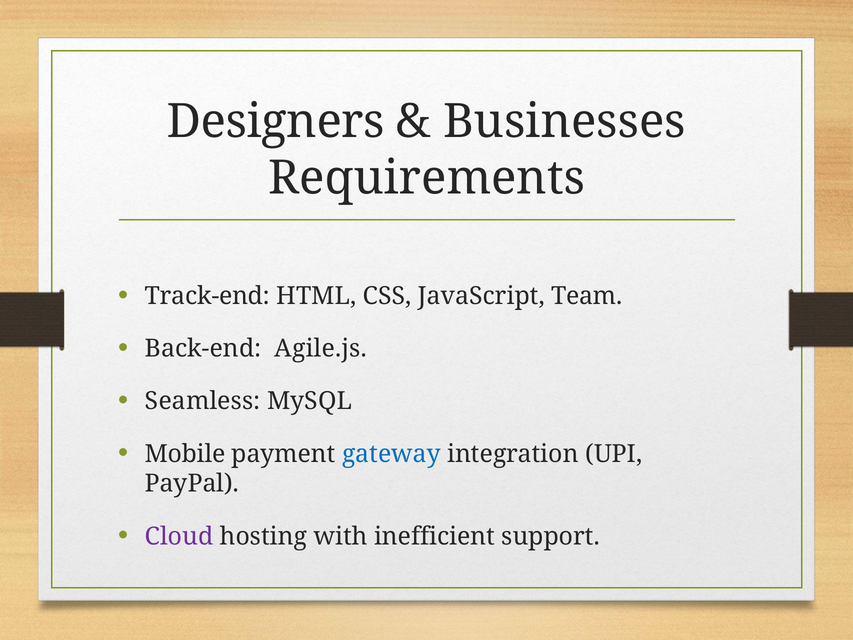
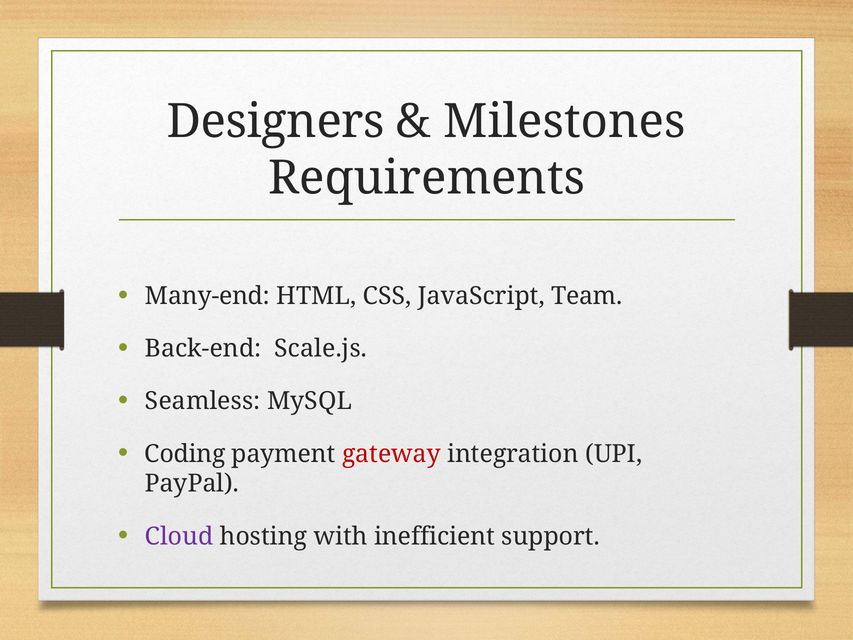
Businesses: Businesses -> Milestones (564, 121)
Track-end: Track-end -> Many-end (208, 296)
Agile.js: Agile.js -> Scale.js (321, 348)
Mobile: Mobile -> Coding (185, 454)
gateway colour: blue -> red (391, 454)
